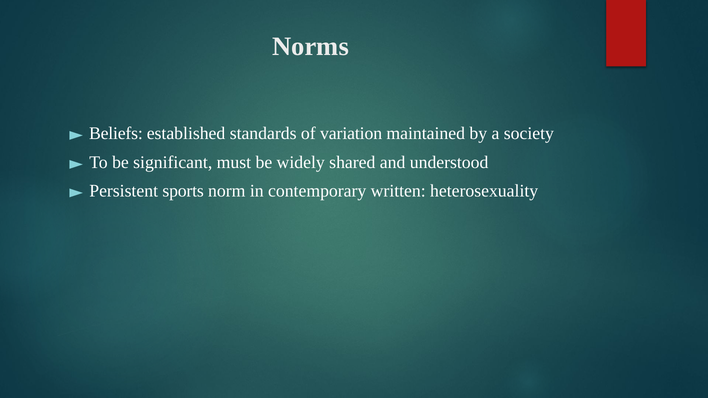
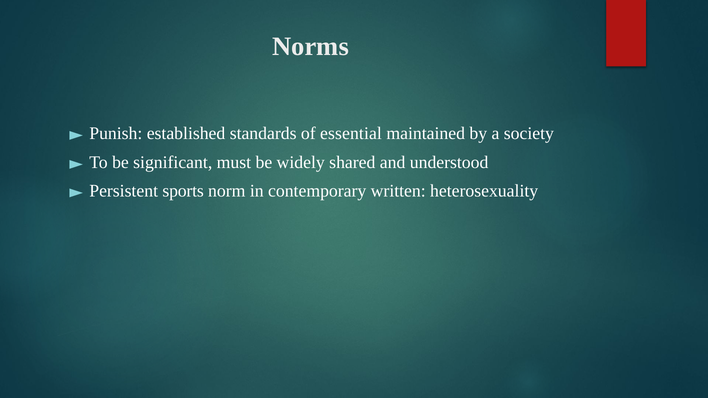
Beliefs: Beliefs -> Punish (116, 134)
variation: variation -> essential (351, 134)
